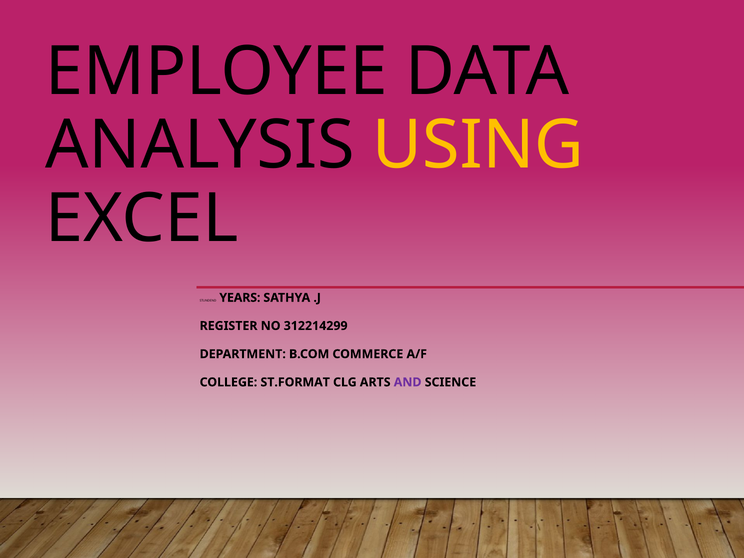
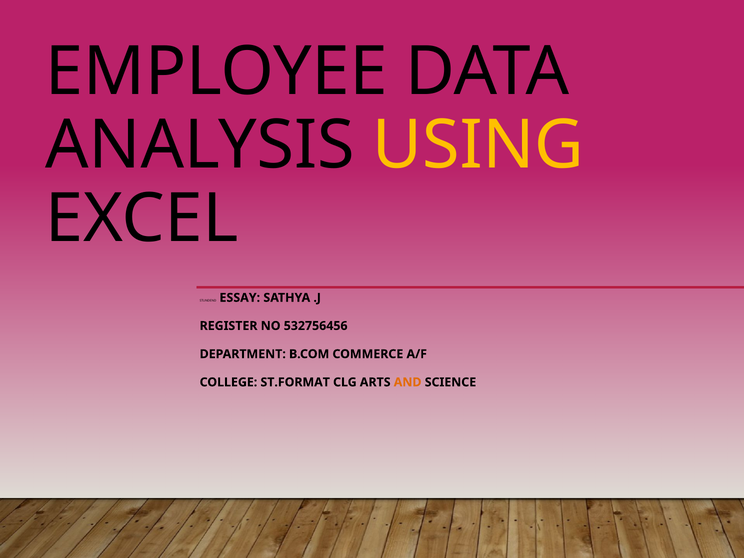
YEARS: YEARS -> ESSAY (240, 298)
312214299: 312214299 -> 532756456 (316, 326)
AND colour: purple -> orange (408, 382)
